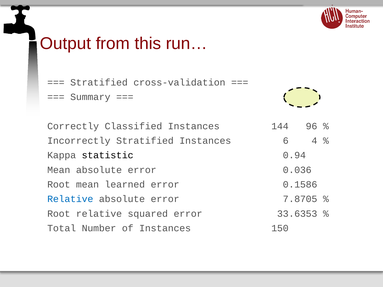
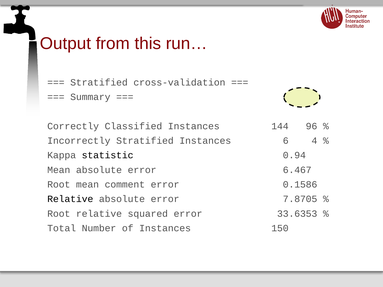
0.036: 0.036 -> 6.467 (297, 170)
learned: learned -> comment (125, 185)
Relative colour: blue -> black (70, 199)
